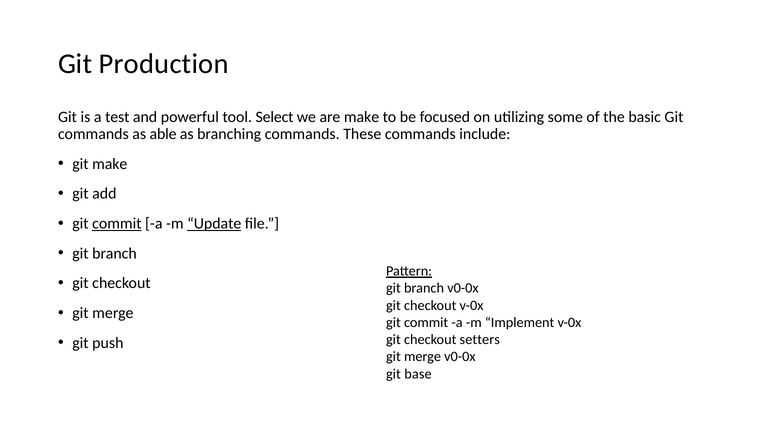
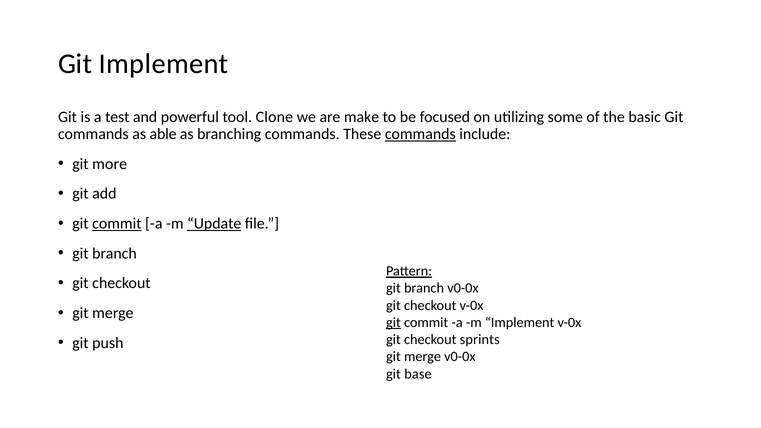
Git Production: Production -> Implement (164, 64)
Select: Select -> Clone (274, 117)
commands underline: none -> present (420, 134)
git make: make -> more (110, 164)
git underline: none -> present (393, 322)
setters: setters -> sprints (480, 340)
